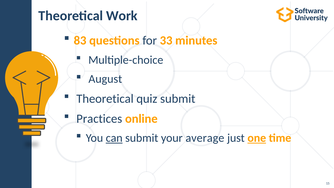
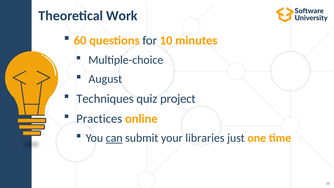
83: 83 -> 60 (80, 41)
33: 33 -> 10 (166, 41)
Theoretical: Theoretical -> Techniques (105, 99)
quiz submit: submit -> project (178, 99)
average: average -> libraries (205, 138)
one underline: present -> none (257, 138)
